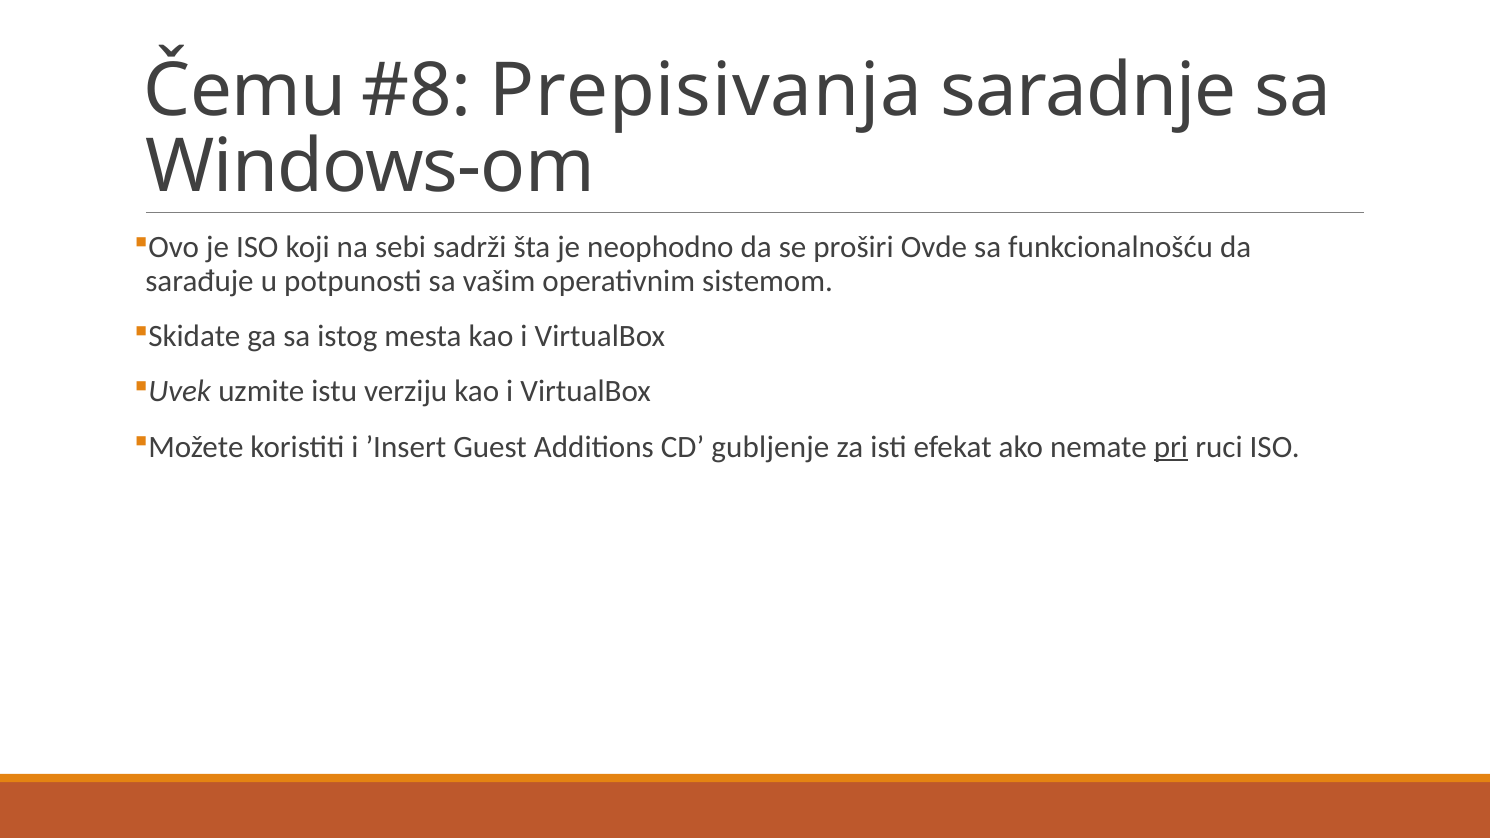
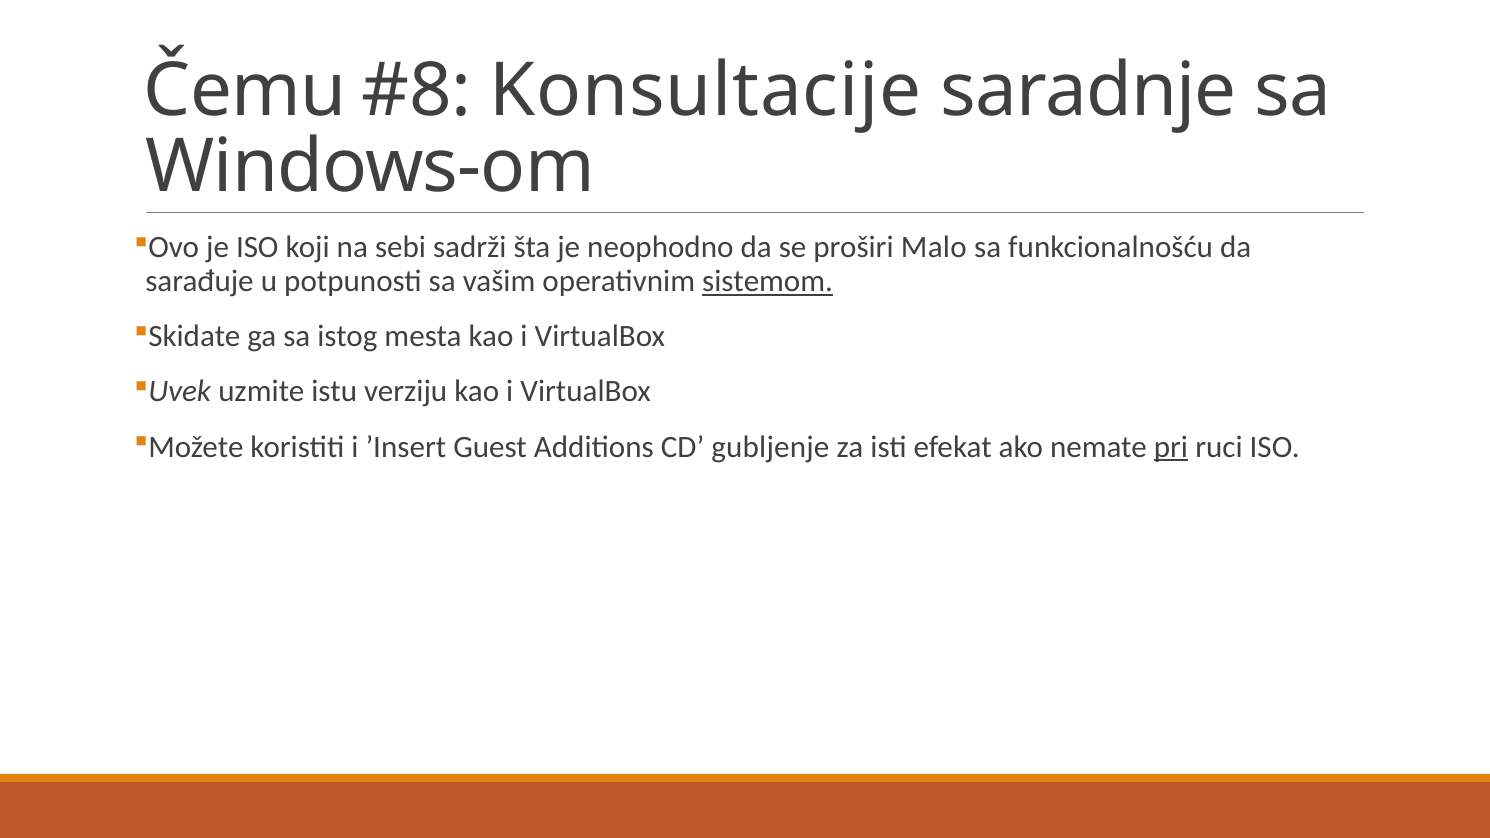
Prepisivanja: Prepisivanja -> Konsultacije (706, 91)
Ovde: Ovde -> Malo (934, 248)
sistemom underline: none -> present (768, 281)
